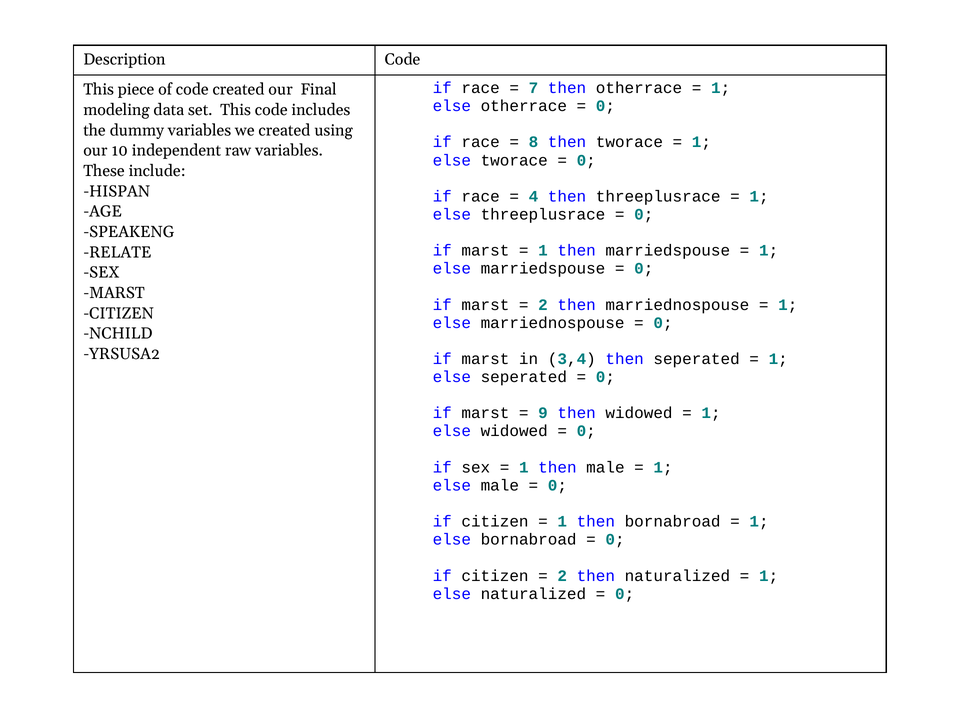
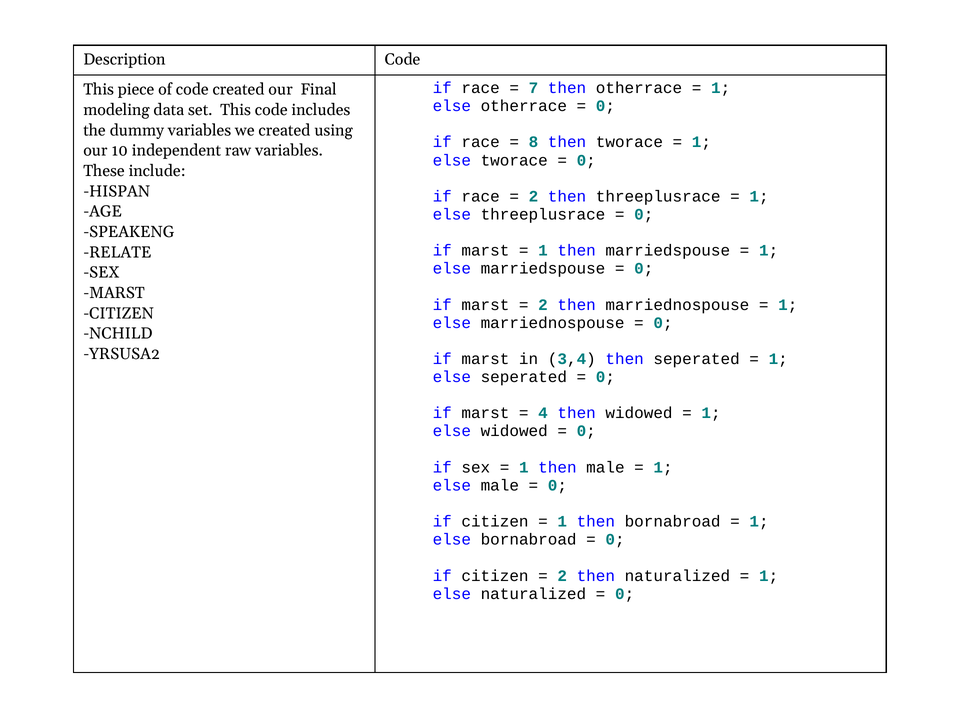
4: 4 -> 2 (533, 196)
9: 9 -> 4 (543, 413)
